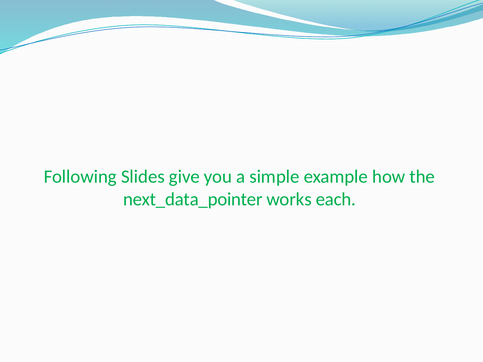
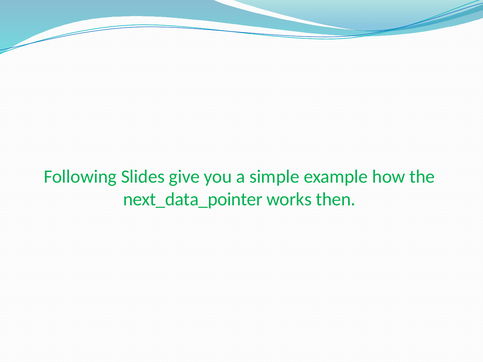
each: each -> then (336, 199)
